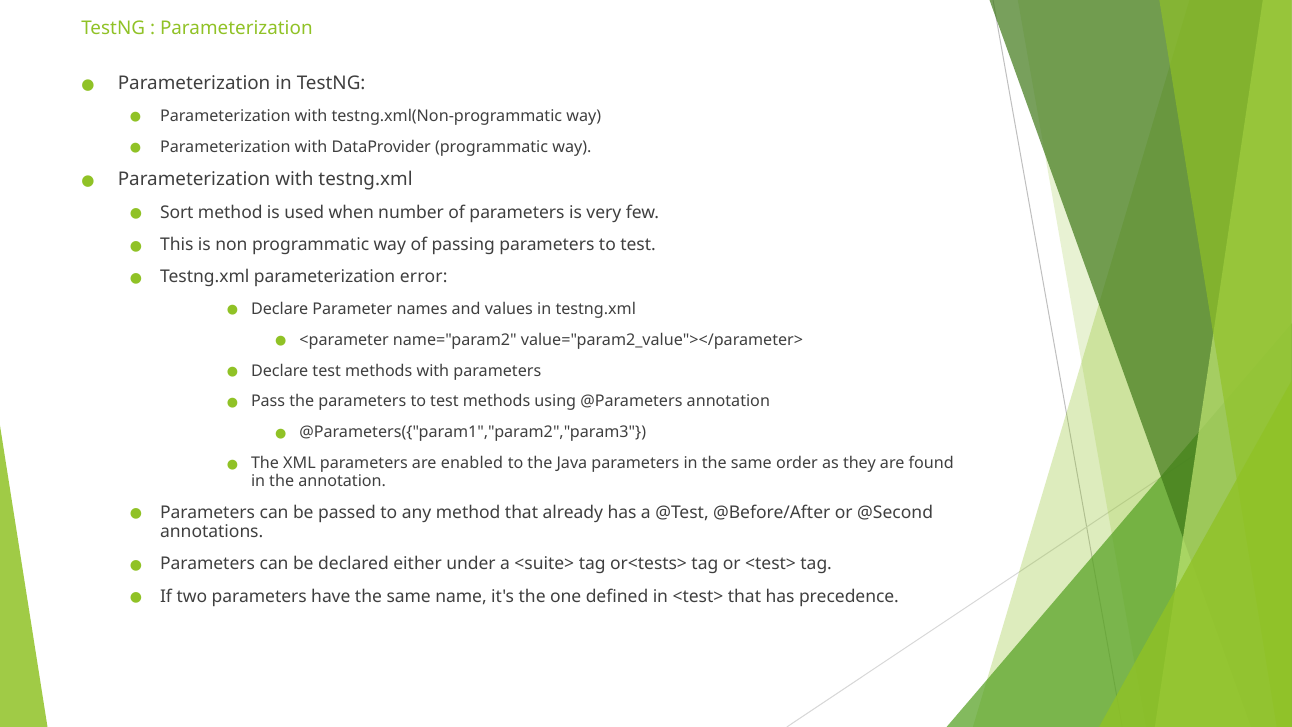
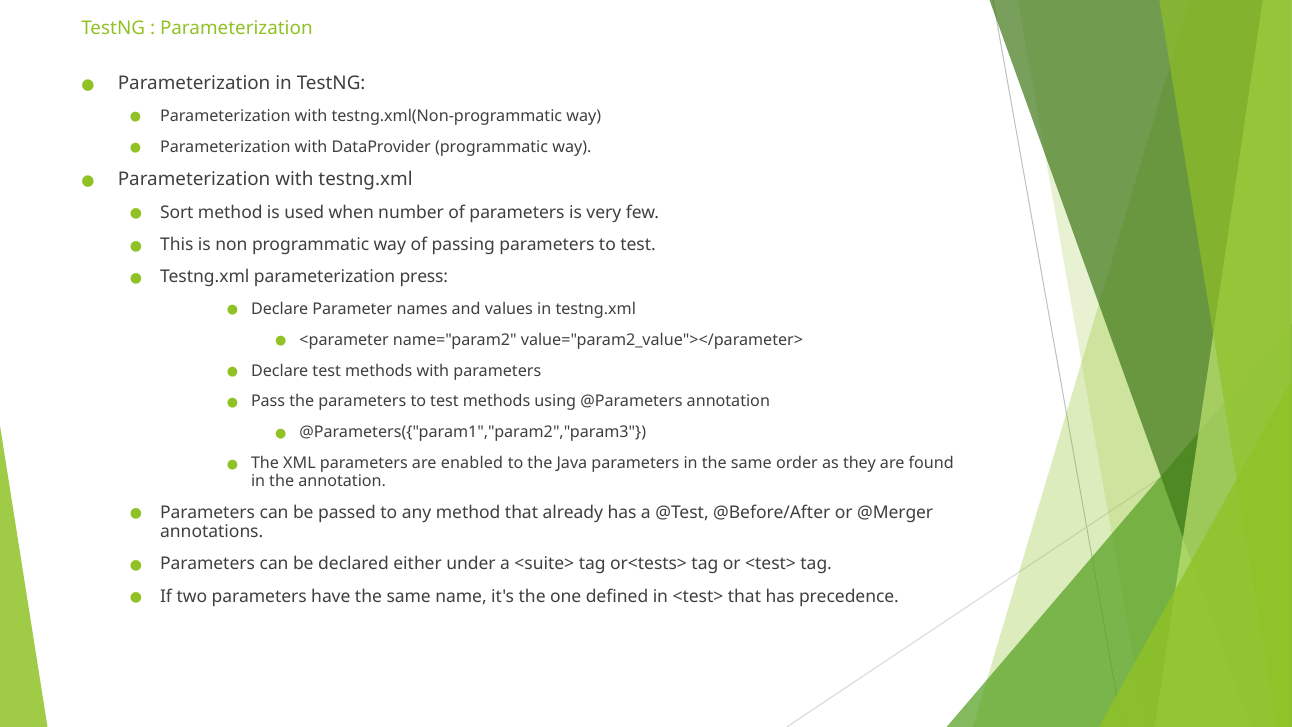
error: error -> press (424, 277)
@Second: @Second -> @Merger (895, 512)
